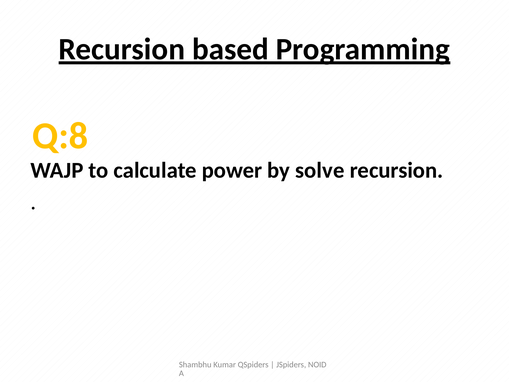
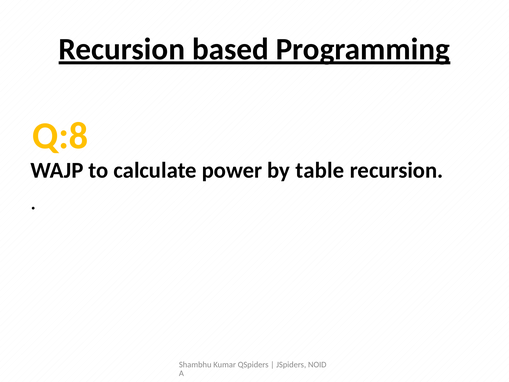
solve: solve -> table (320, 170)
